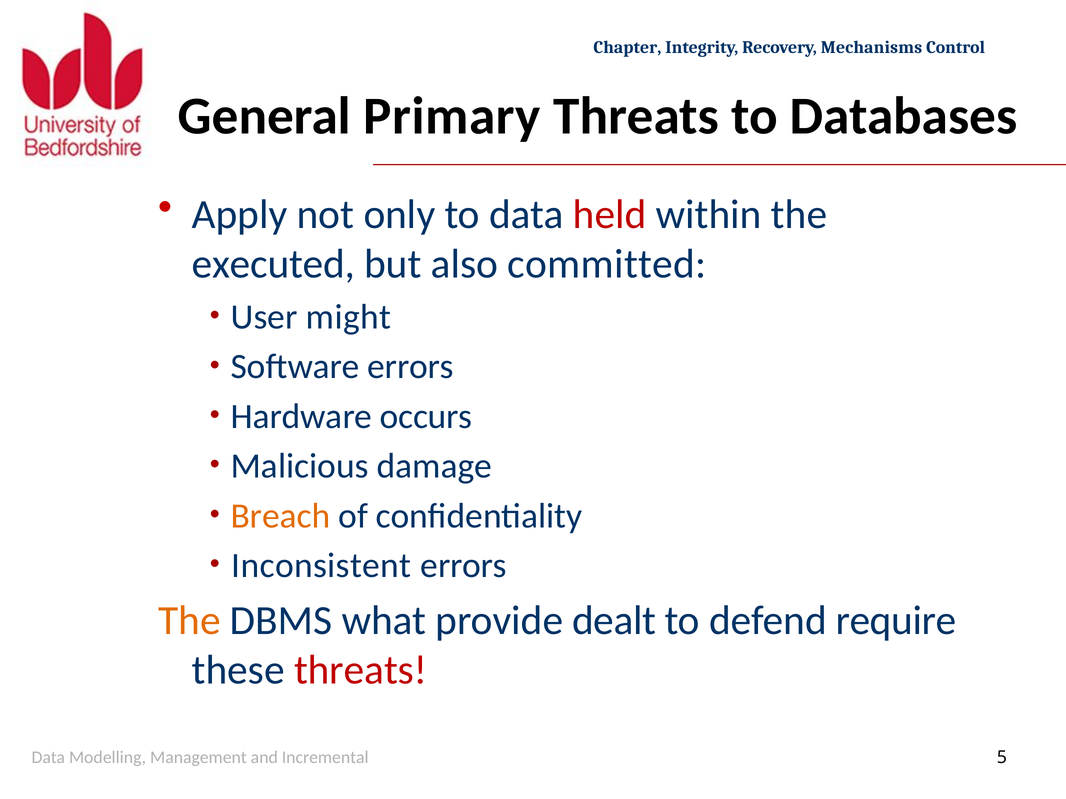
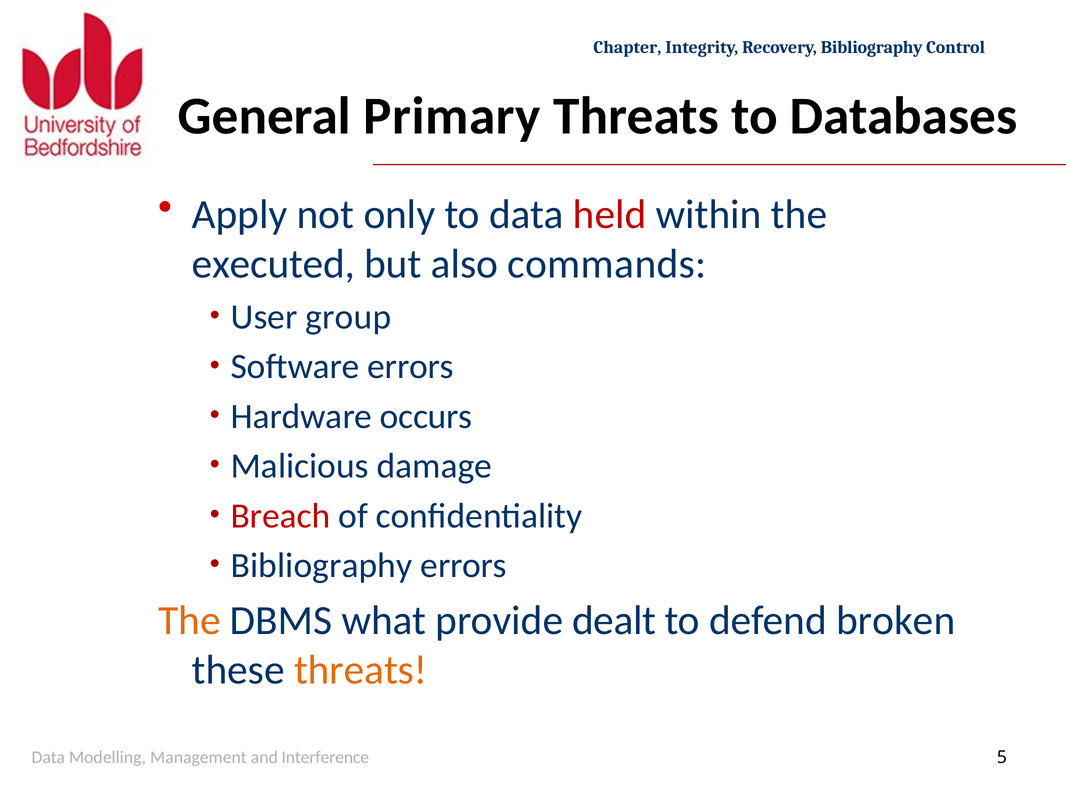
Mechanisms: Mechanisms -> Bibliography (872, 47)
committed: committed -> commands (607, 264)
might: might -> group (348, 317)
Breach colour: orange -> red (281, 516)
Inconsistent: Inconsistent -> Bibliography (321, 566)
require: require -> broken (896, 621)
threats colour: red -> orange (361, 671)
Incremental: Incremental -> Interference (325, 758)
